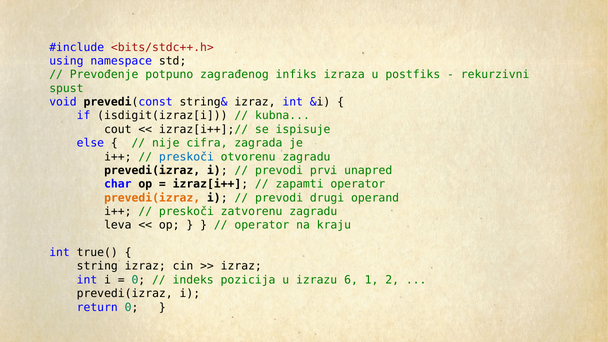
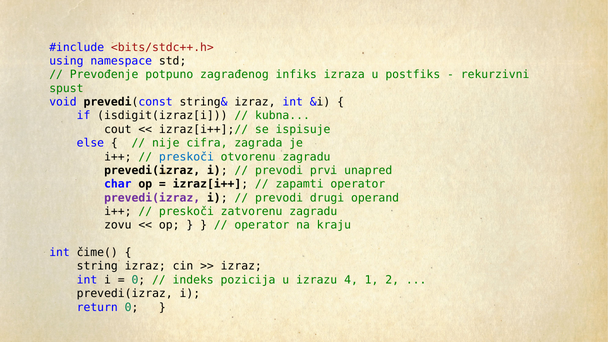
prevedi(izraz colour: orange -> purple (152, 198)
leva: leva -> zovu (118, 225)
true(: true( -> čime( (97, 253)
6: 6 -> 4 (351, 280)
